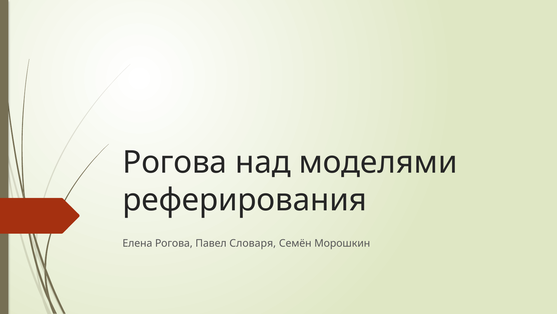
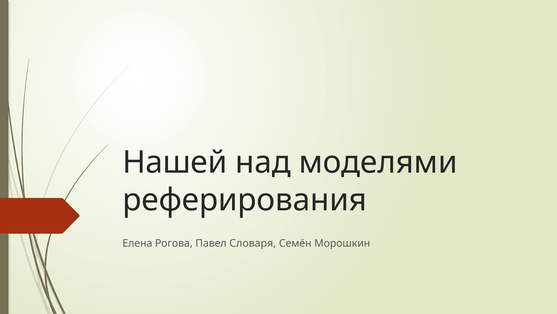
Рогова: Рогова -> Нашей (175, 162)
